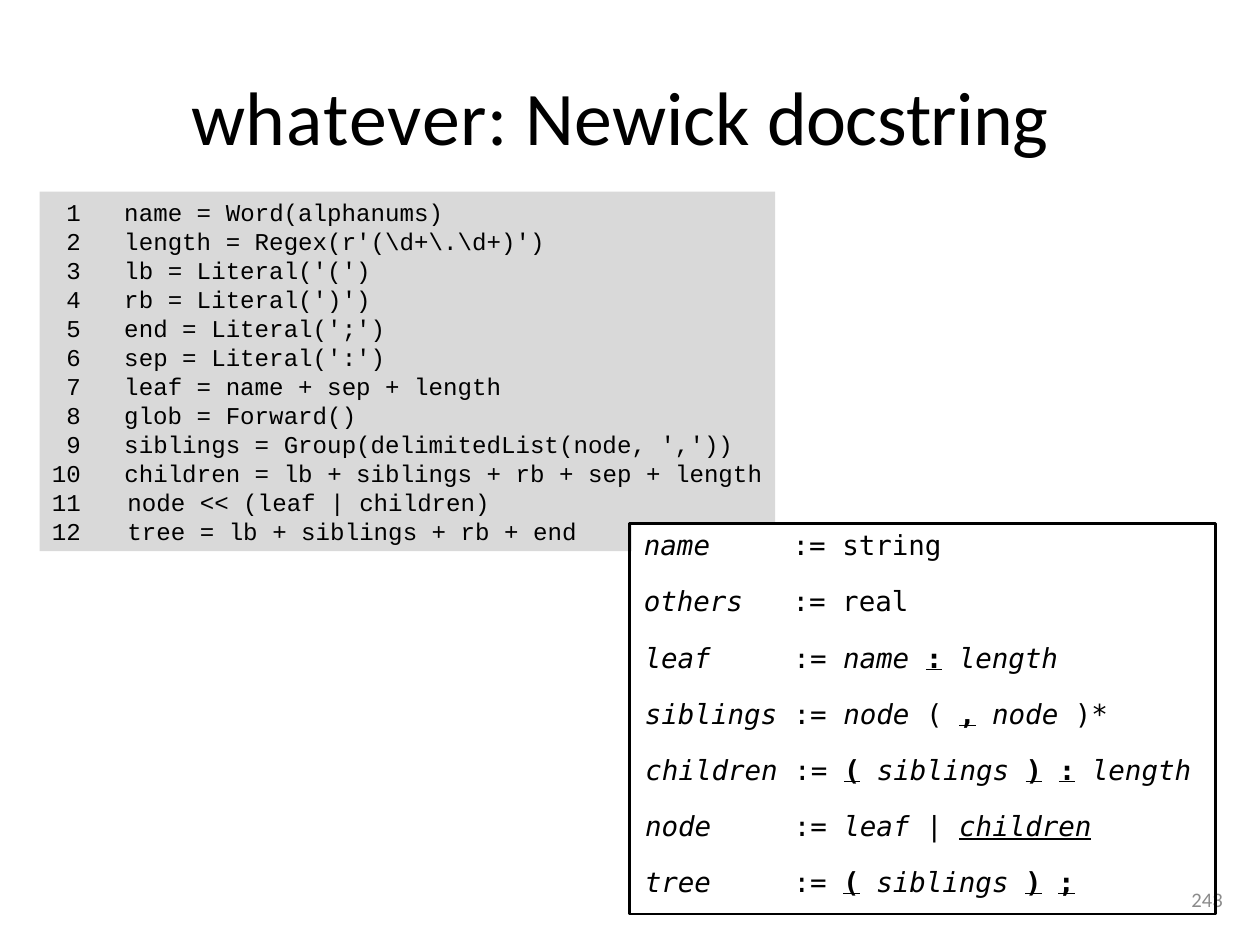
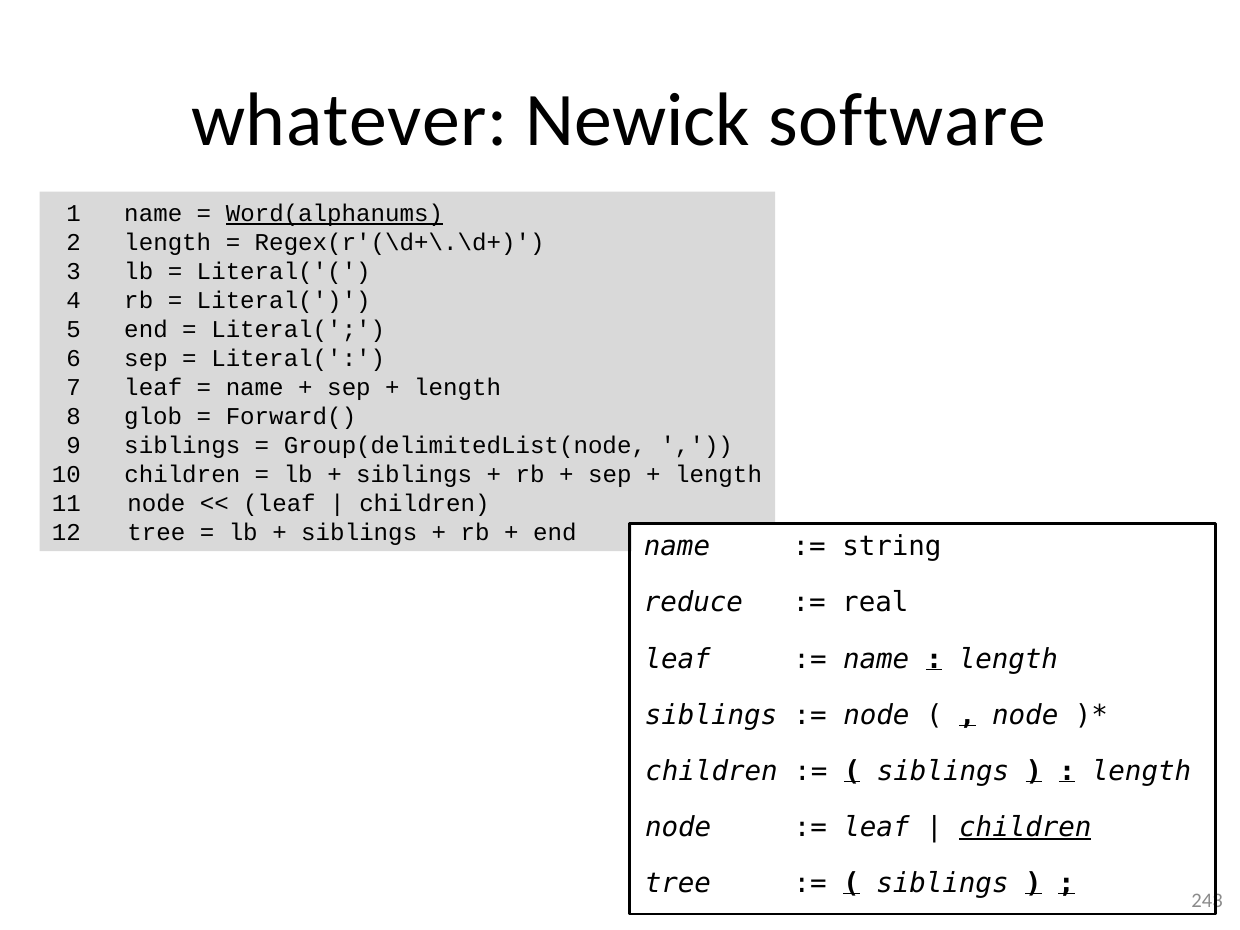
docstring: docstring -> software (907, 120)
Word(alphanums underline: none -> present (334, 214)
others: others -> reduce (693, 603)
